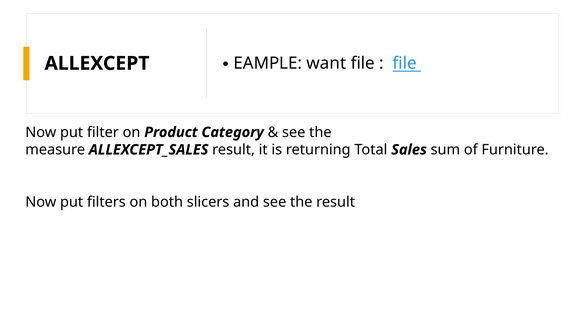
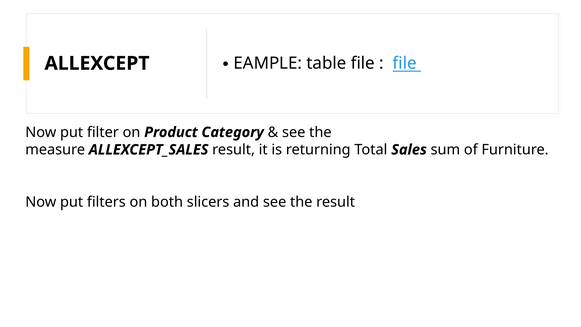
want: want -> table (326, 63)
